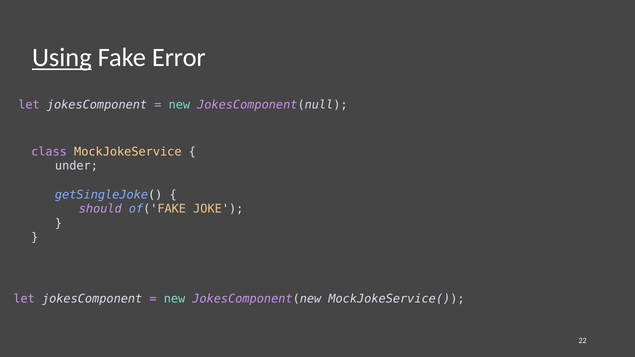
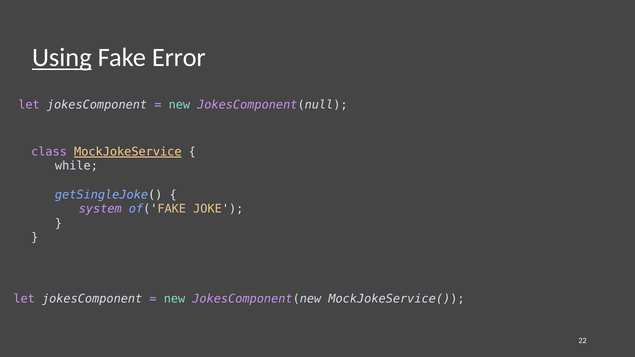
MockJokeService underline: none -> present (128, 152)
under: under -> while (76, 166)
should: should -> system (100, 209)
